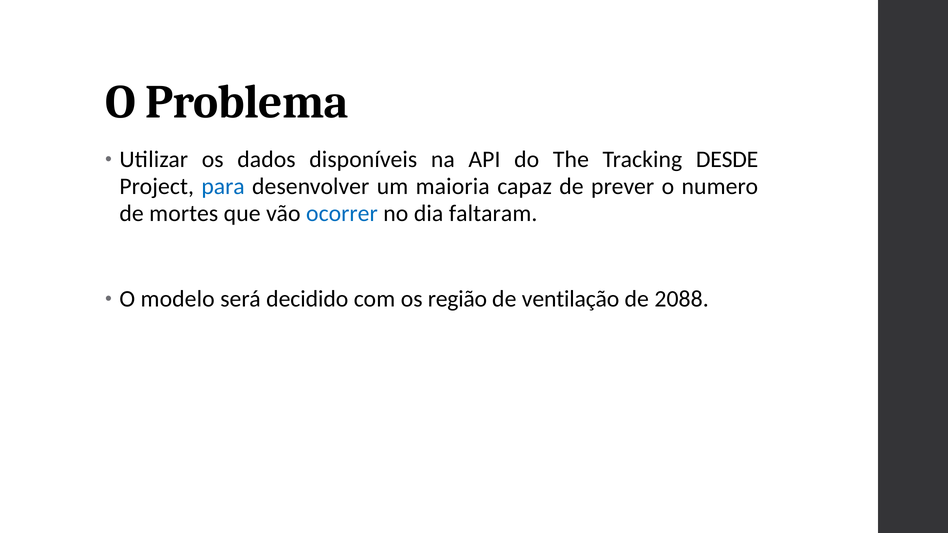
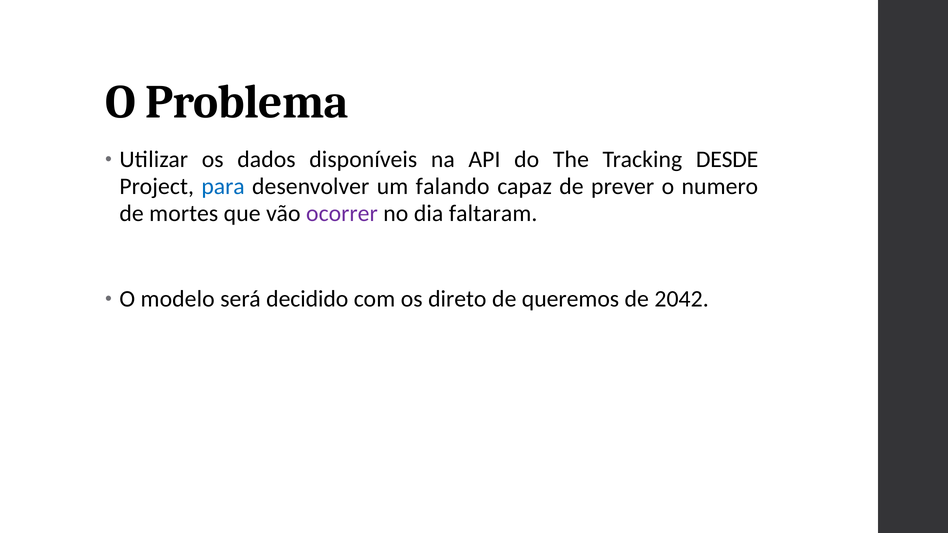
maioria: maioria -> falando (453, 187)
ocorrer colour: blue -> purple (342, 214)
região: região -> direto (457, 299)
ventilação: ventilação -> queremos (571, 299)
2088: 2088 -> 2042 (682, 299)
